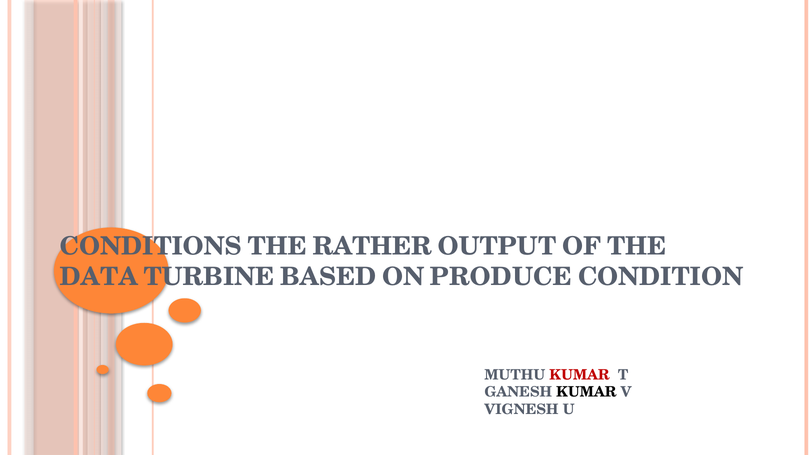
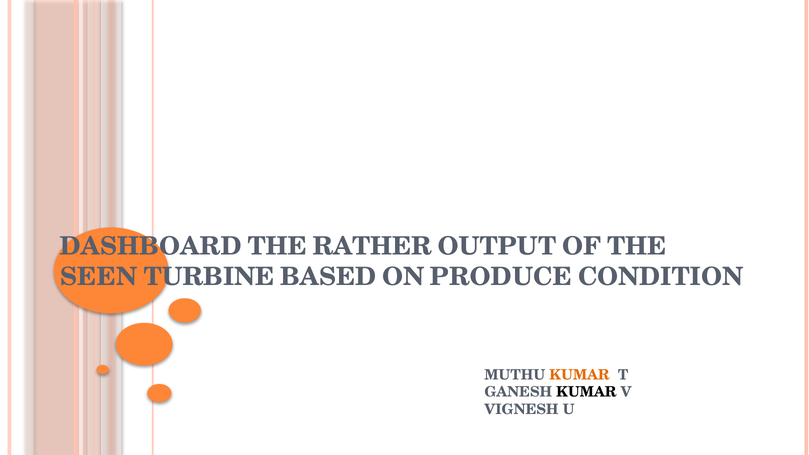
CONDITIONS: CONDITIONS -> DASHBOARD (151, 247)
DATA: DATA -> SEEN (99, 277)
KUMAR colour: red -> orange (580, 375)
